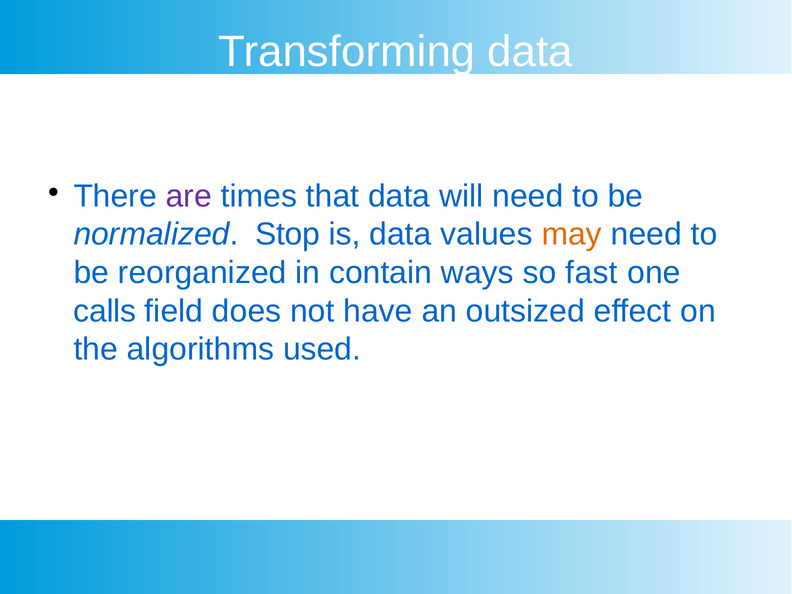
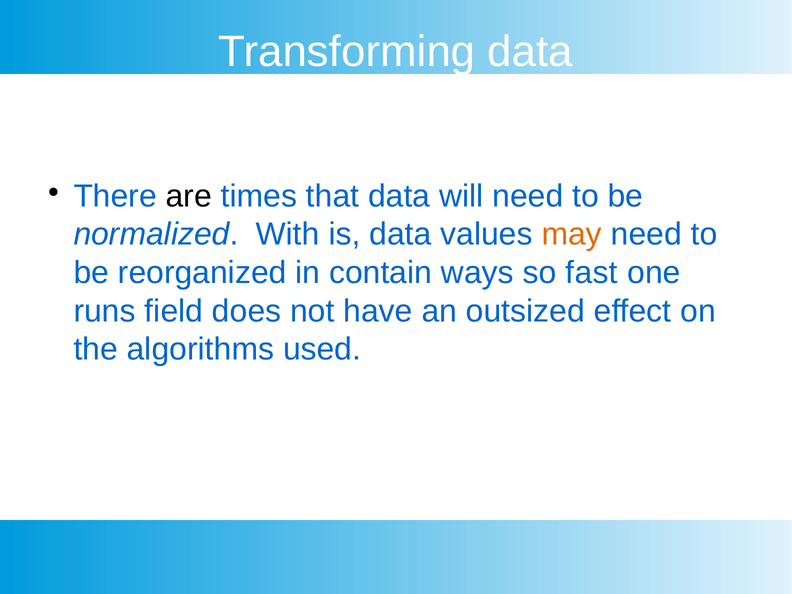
are colour: purple -> black (189, 196)
Stop: Stop -> With (288, 234)
calls: calls -> runs (105, 311)
